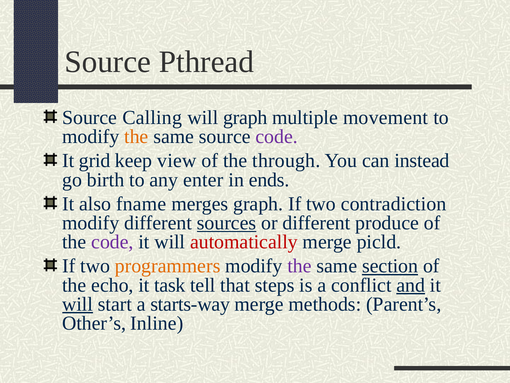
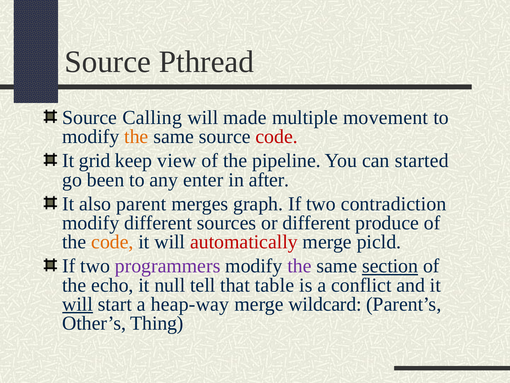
will graph: graph -> made (245, 117)
code colour: purple -> red (277, 136)
through: through -> pipeline (286, 161)
instead: instead -> started (422, 161)
birth: birth -> been (106, 180)
ends: ends -> after (269, 180)
fname: fname -> parent (141, 204)
sources underline: present -> none (227, 223)
code colour: purple -> orange (112, 242)
programmers colour: orange -> purple (168, 266)
task: task -> null (170, 285)
steps: steps -> table (275, 285)
and underline: present -> none (411, 285)
starts-way: starts-way -> heap-way (190, 304)
methods: methods -> wildcard (325, 304)
Inline: Inline -> Thing (157, 323)
